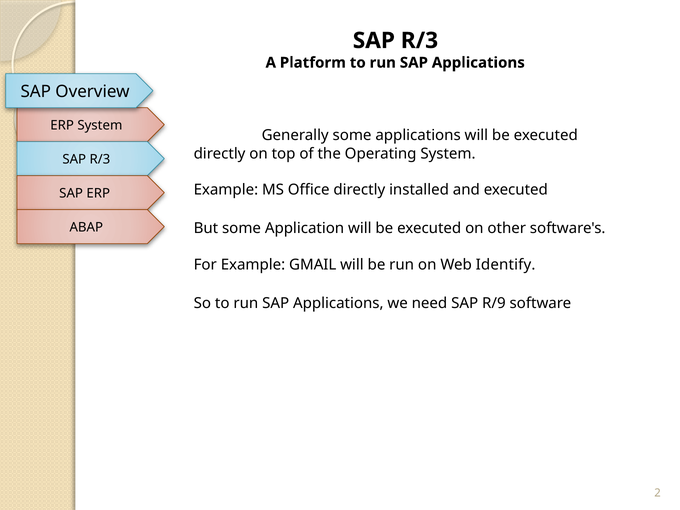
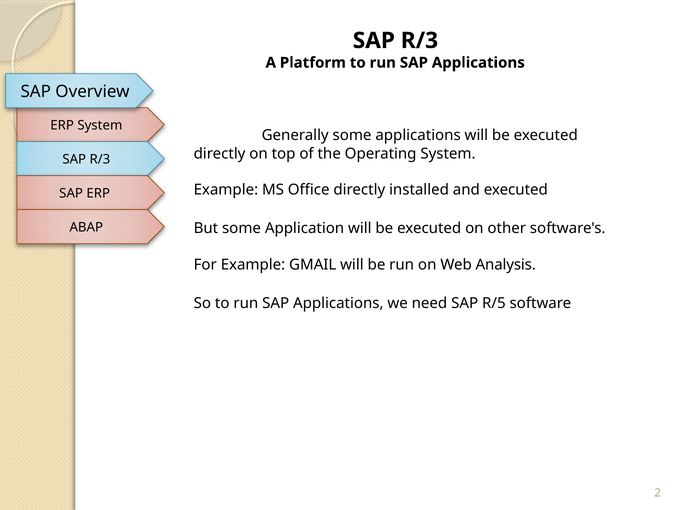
Identify: Identify -> Analysis (506, 265)
R/9: R/9 -> R/5 (494, 303)
